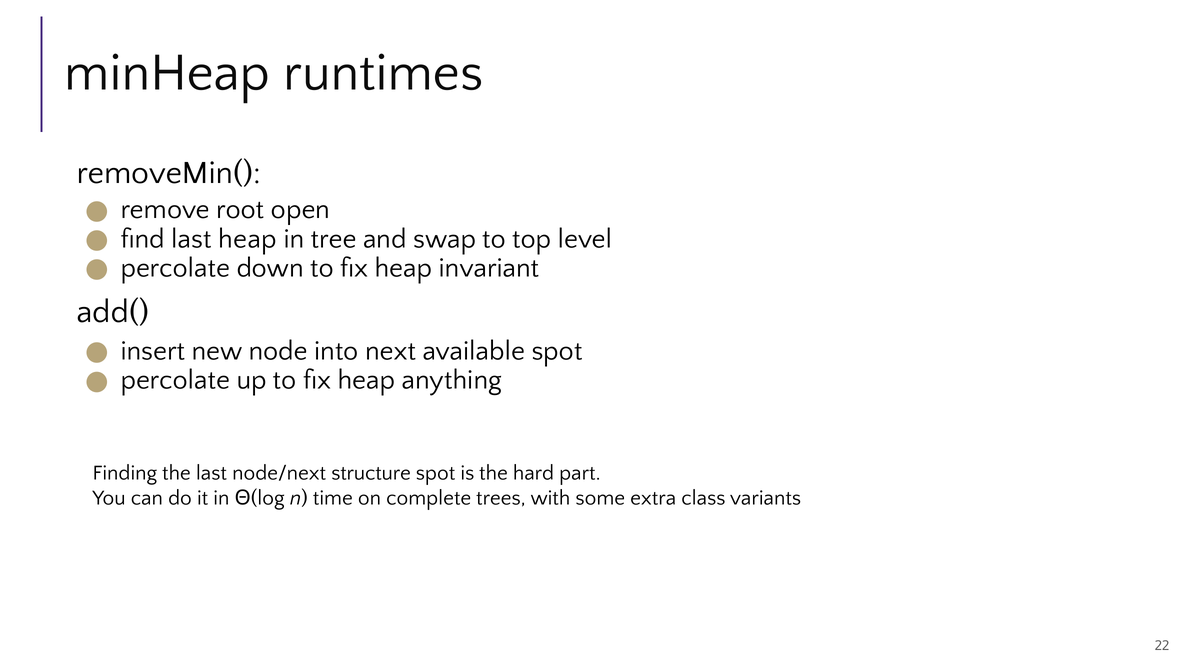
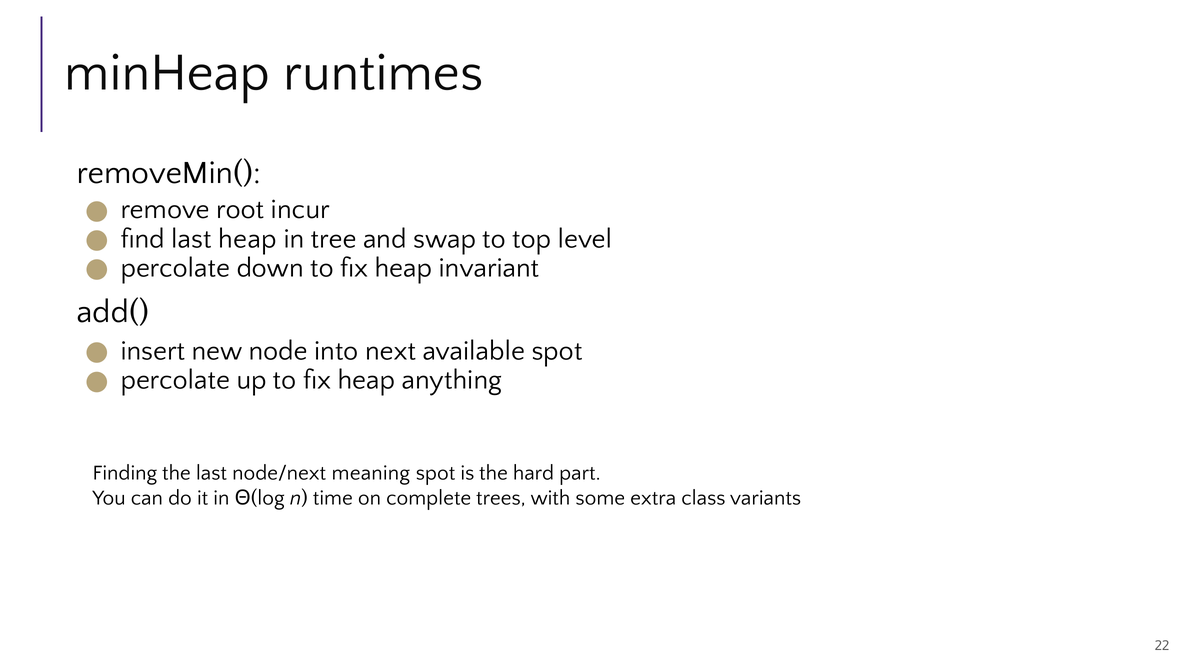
open: open -> incur (300, 210)
structure: structure -> meaning (371, 473)
